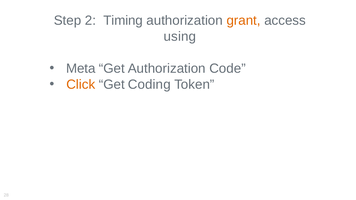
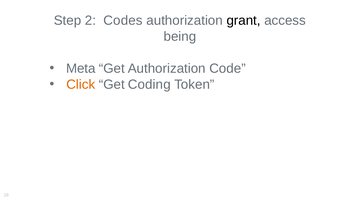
Timing: Timing -> Codes (123, 20)
grant colour: orange -> black (244, 20)
using: using -> being (180, 36)
